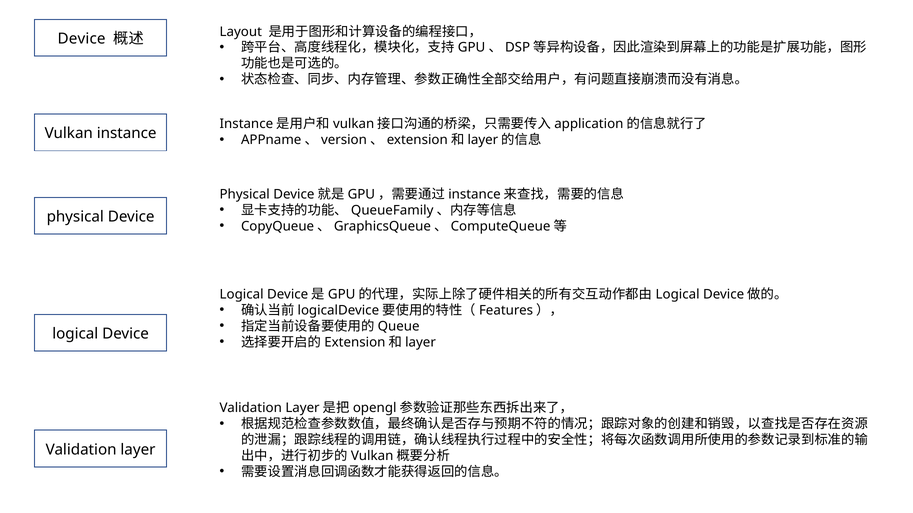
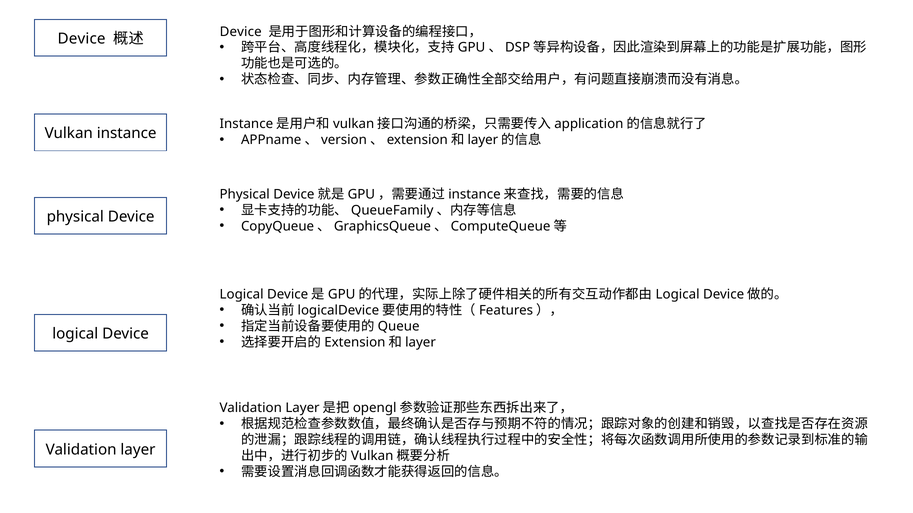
Layout: Layout -> Device (241, 32)
